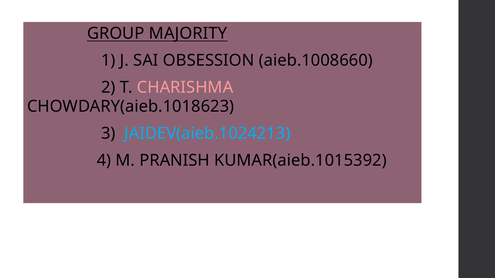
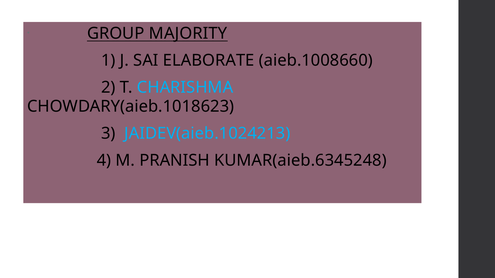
OBSESSION: OBSESSION -> ELABORATE (209, 61)
CHARISHMA colour: pink -> light blue (185, 88)
KUMAR(aieb.1015392: KUMAR(aieb.1015392 -> KUMAR(aieb.6345248 (300, 161)
